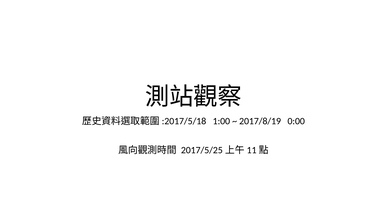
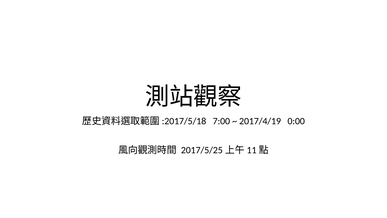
1:00: 1:00 -> 7:00 (221, 121)
2017/8/19: 2017/8/19 -> 2017/4/19 (260, 121)
